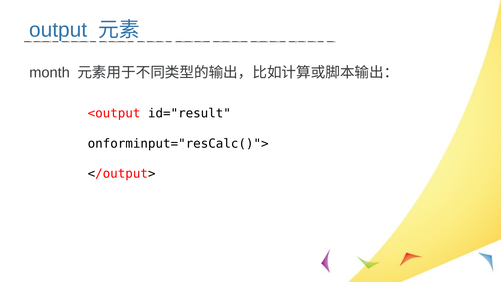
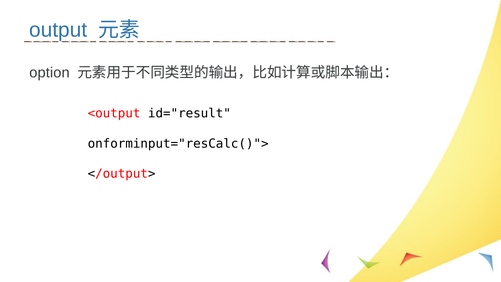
month: month -> option (49, 73)
